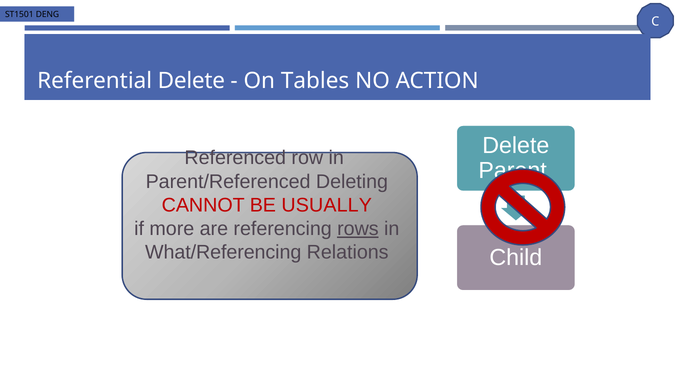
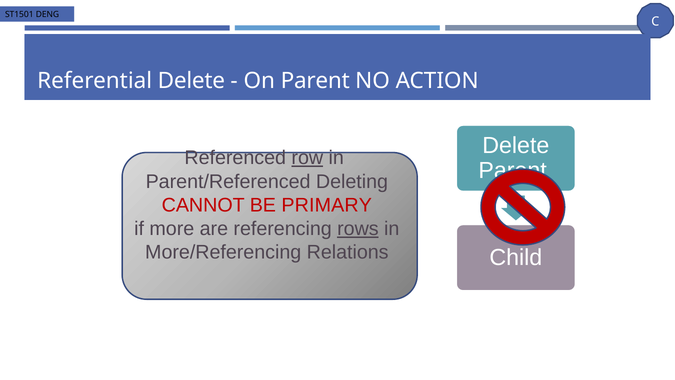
On Tables: Tables -> Parent (315, 81)
row underline: none -> present (307, 158)
USUALLY: USUALLY -> PRIMARY (327, 205)
What/Referencing: What/Referencing -> More/Referencing (223, 252)
